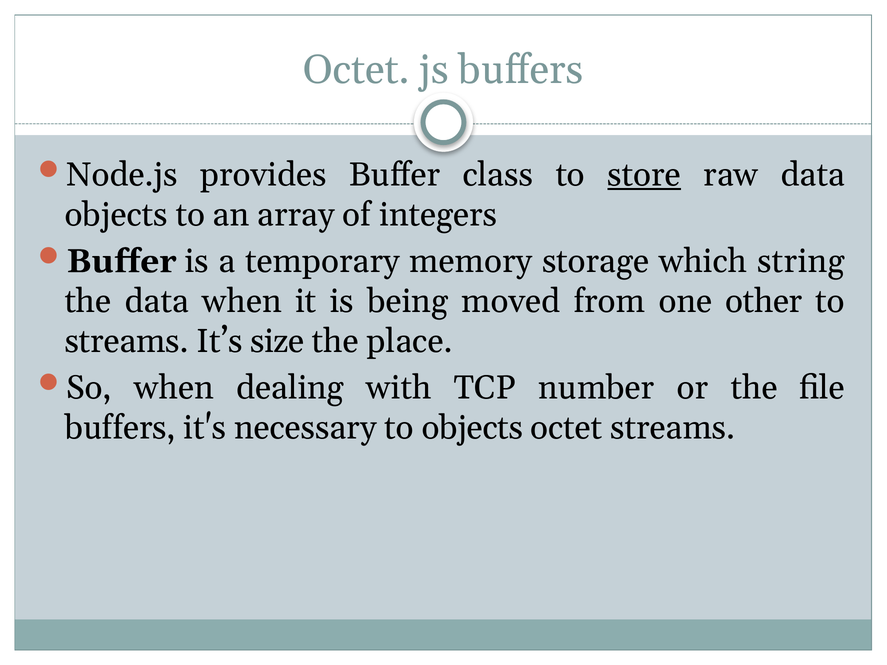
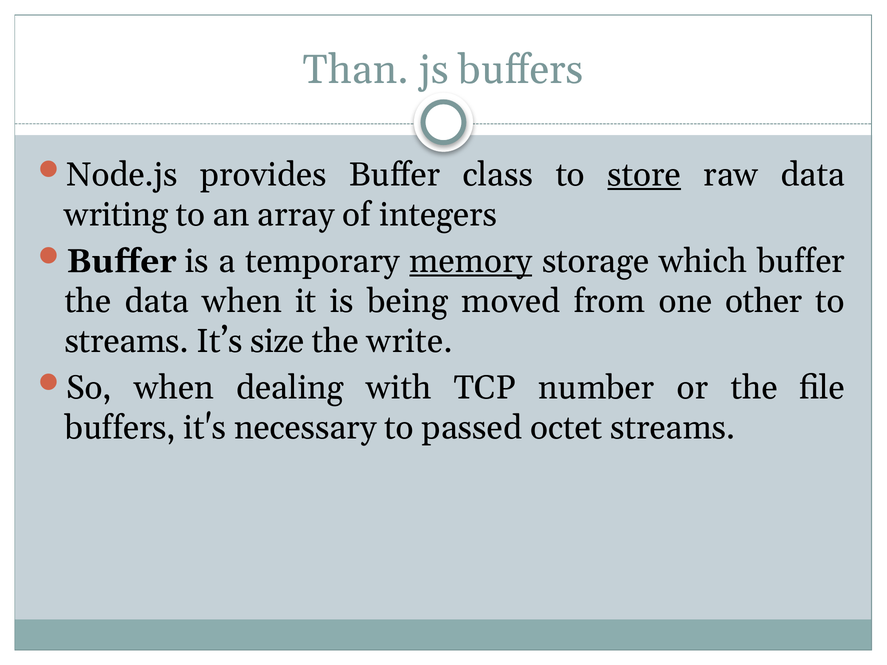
Octet: Octet -> Than (356, 70)
objects: objects -> writing (116, 215)
memory underline: none -> present (471, 261)
which string: string -> buffer (801, 261)
place: place -> write (410, 341)
to objects: objects -> passed (472, 428)
